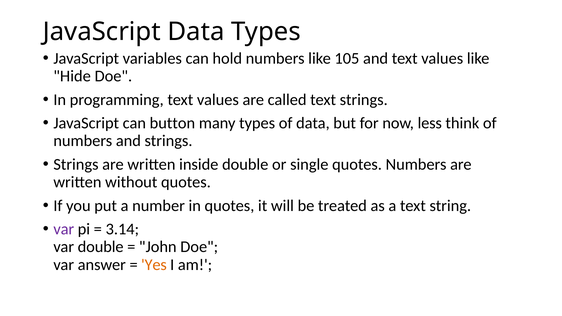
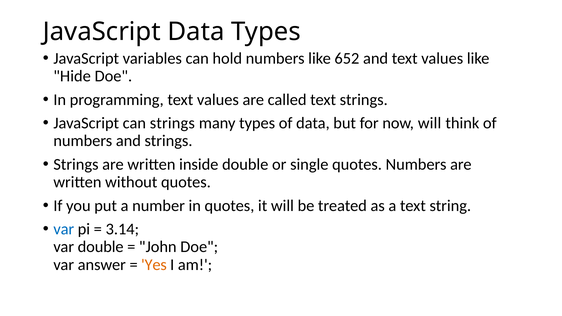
105: 105 -> 652 (347, 58)
can button: button -> strings (172, 123)
now less: less -> will (430, 123)
var colour: purple -> blue (64, 229)
